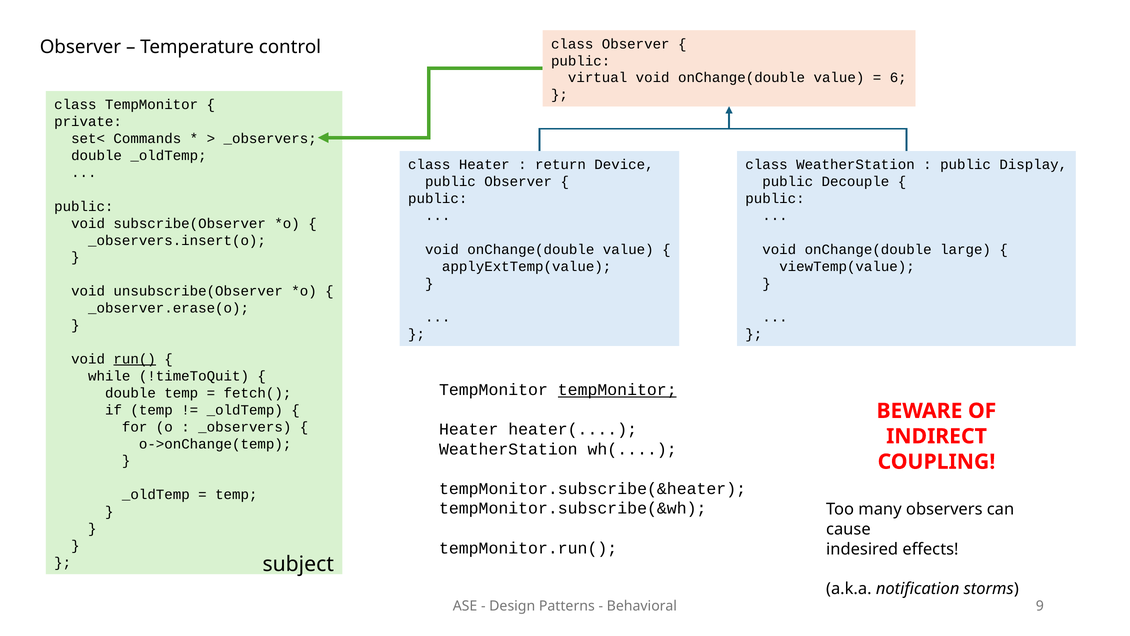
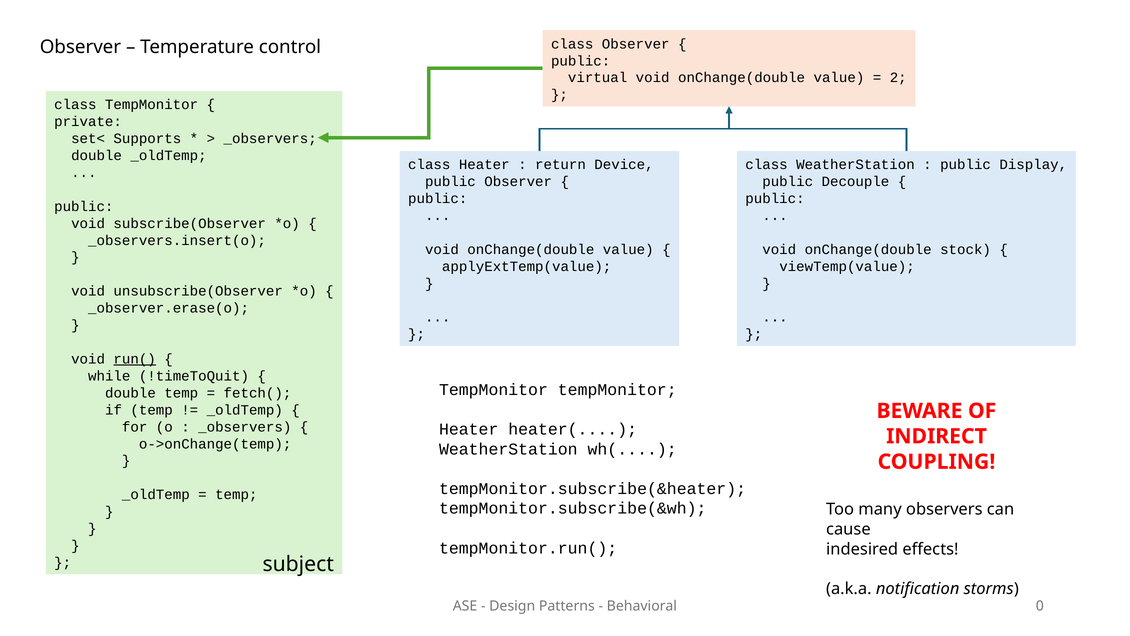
6: 6 -> 2 (898, 78)
Commands: Commands -> Supports (147, 139)
large: large -> stock (966, 249)
tempMonitor underline: present -> none (617, 390)
9: 9 -> 0 (1040, 606)
